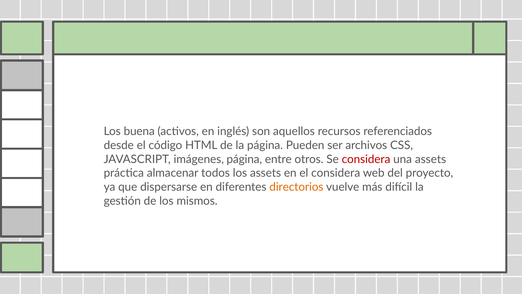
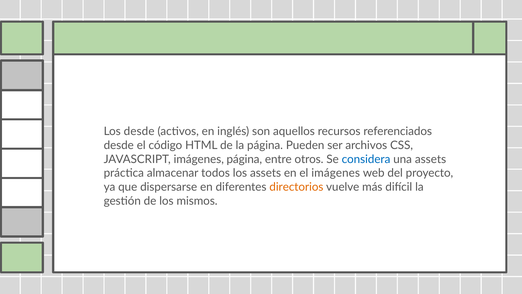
Los buena: buena -> desde (139, 131)
considera colour: red -> blue (366, 159)
el considera: considera -> imágenes (336, 173)
